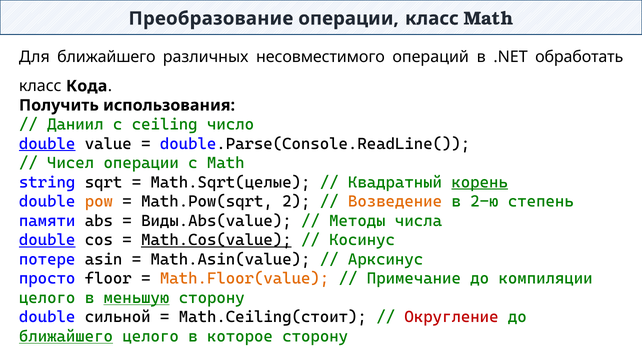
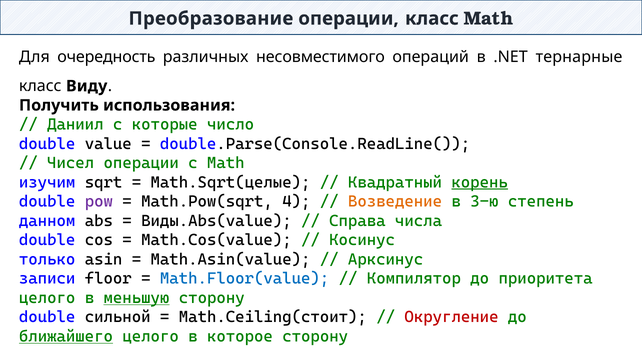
Для ближайшего: ближайшего -> очередность (106, 57)
обработать: обработать -> тернарные (579, 57)
Кода: Кода -> Виду (87, 86)
ceiling: ceiling -> которые (165, 125)
double underline: present -> none (47, 144)
string: string -> изучим (47, 182)
pow colour: orange -> purple (99, 202)
2: 2 -> 4 (296, 202)
2-ю: 2-ю -> 3-ю (484, 202)
памяти: памяти -> данном (47, 221)
Методы: Методы -> Справа (357, 221)
double underline: present -> none (47, 240)
Math.Cos(value underline: present -> none (216, 240)
потере: потере -> только (47, 259)
просто: просто -> записи (47, 279)
Math.Floor(value colour: orange -> blue (245, 279)
Примечание: Примечание -> Компилятор (414, 279)
компиляции: компиляции -> приоритета (546, 279)
